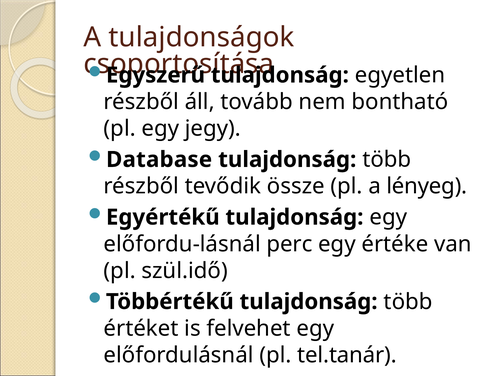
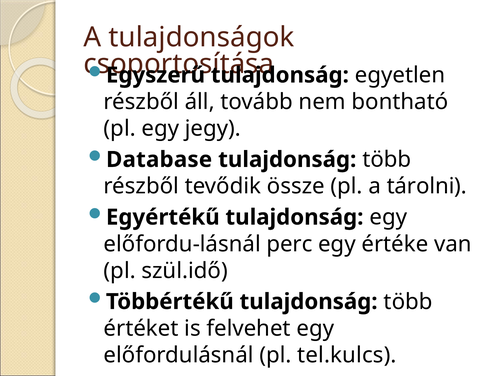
lényeg: lényeg -> tárolni (427, 186)
tel.tanár: tel.tanár -> tel.kulcs (347, 355)
